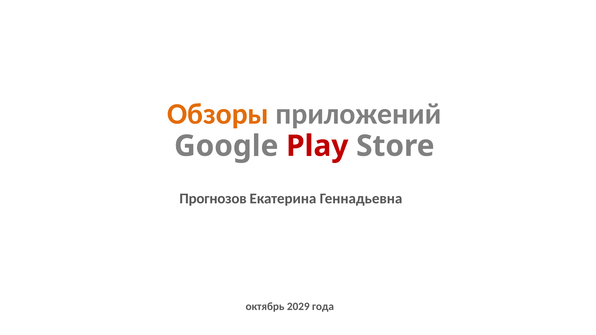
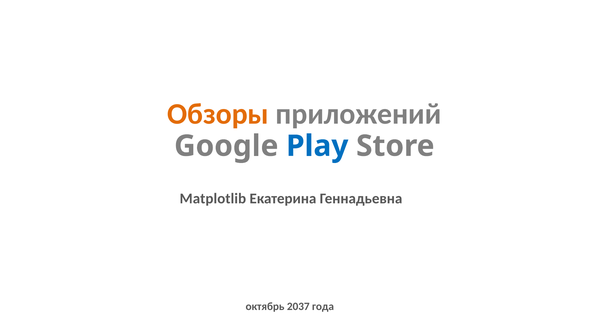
Play colour: red -> blue (317, 146)
Прогнозов: Прогнозов -> Matplotlib (213, 199)
2029: 2029 -> 2037 (298, 307)
